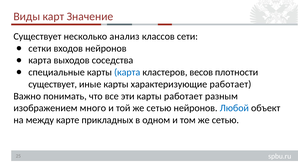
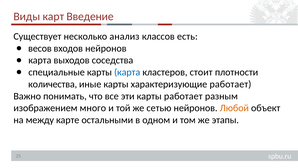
Значение: Значение -> Введение (90, 16)
сети: сети -> есть (187, 36)
сетки: сетки -> весов (40, 48)
весов: весов -> стоит (201, 72)
существует: существует -> количества (53, 84)
Любой colour: blue -> orange (234, 108)
прикладных: прикладных -> остальными (107, 120)
том же сетью: сетью -> этапы (225, 120)
